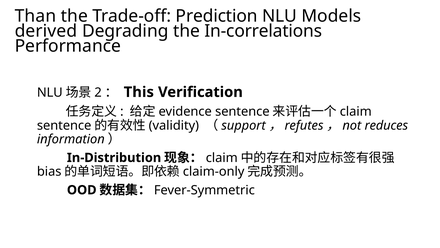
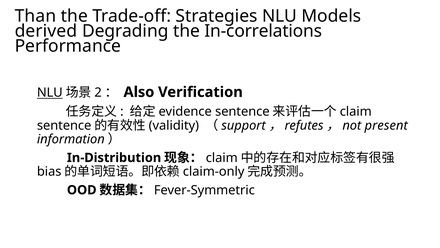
Prediction: Prediction -> Strategies (217, 16)
NLU underline: none -> present (50, 93)
This: This -> Also (139, 92)
reduces: reduces -> present (386, 125)
